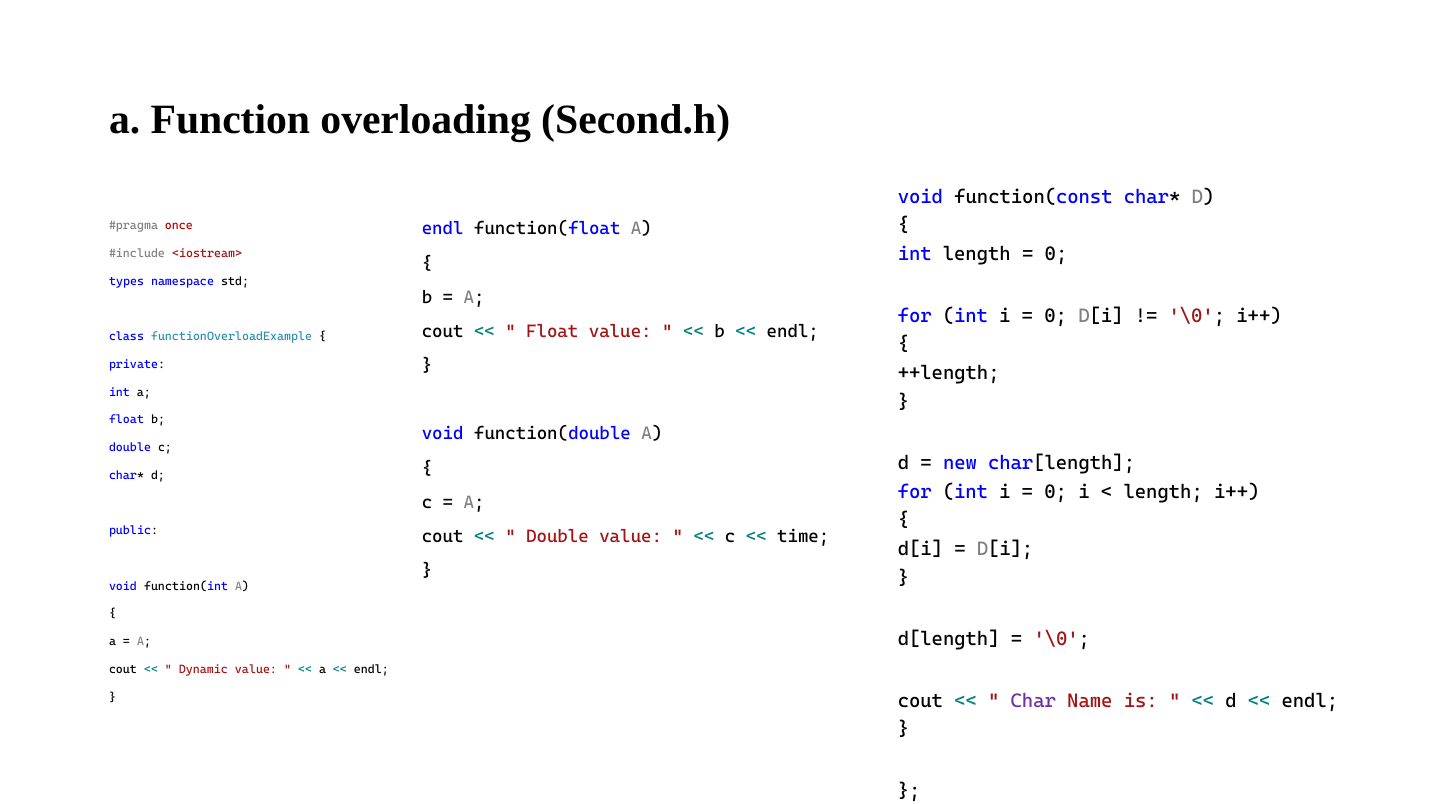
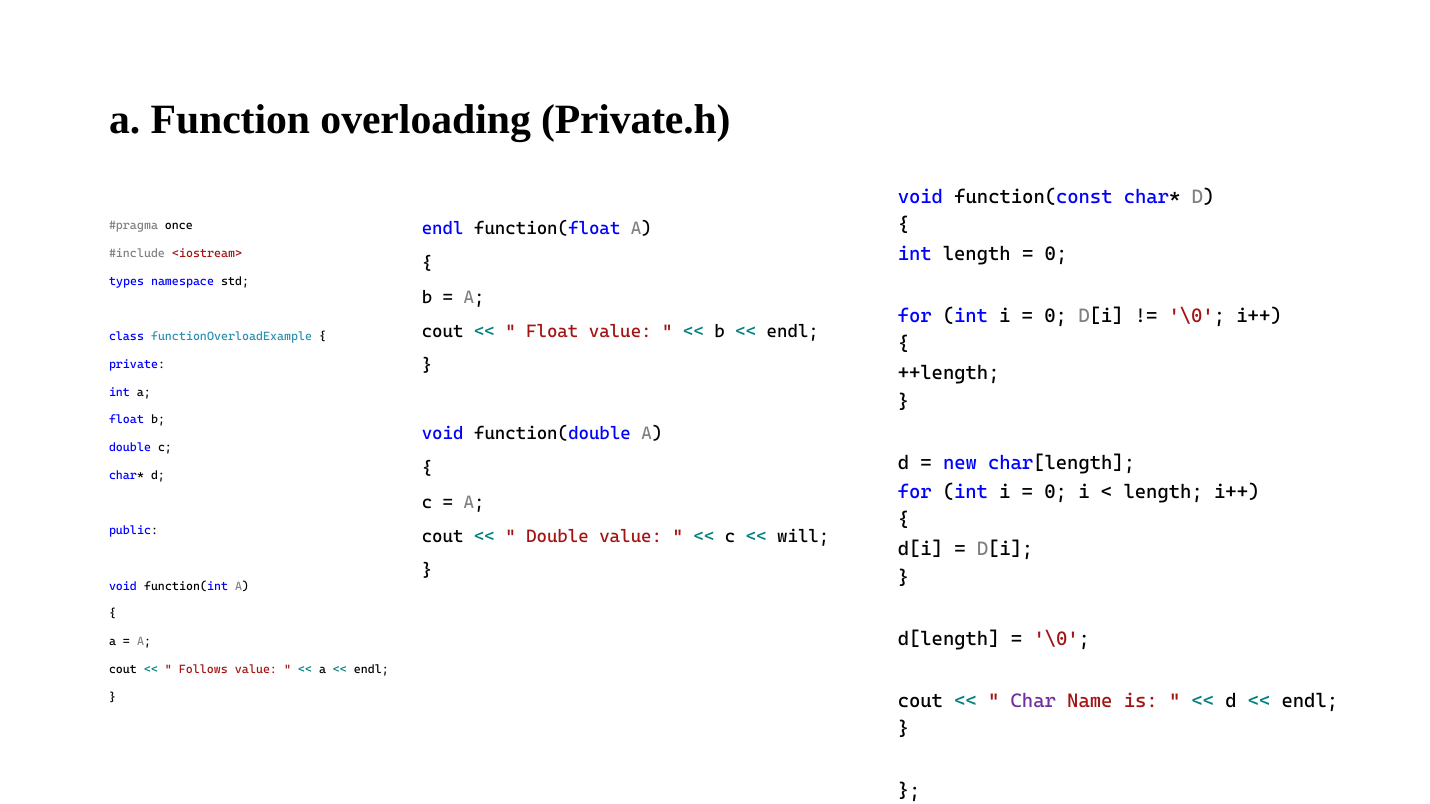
Second.h: Second.h -> Private.h (636, 120)
once colour: red -> black (179, 226)
time: time -> will (803, 537)
Dynamic: Dynamic -> Follows (203, 670)
